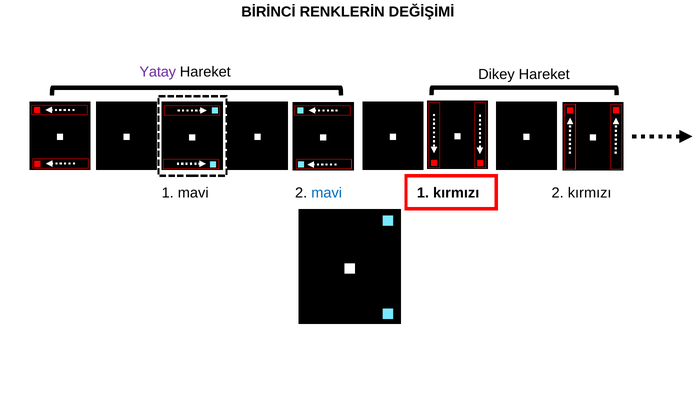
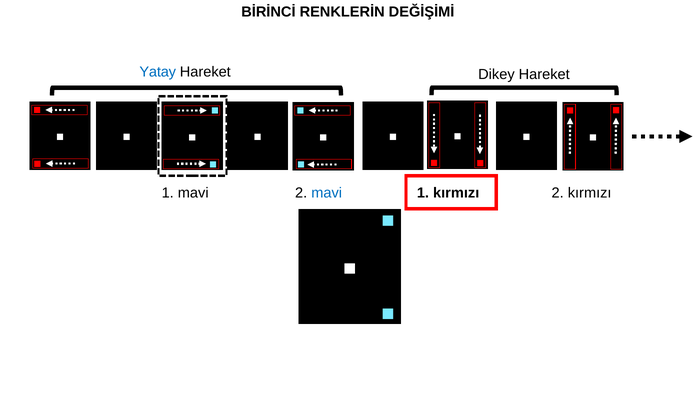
Yatay colour: purple -> blue (158, 72)
